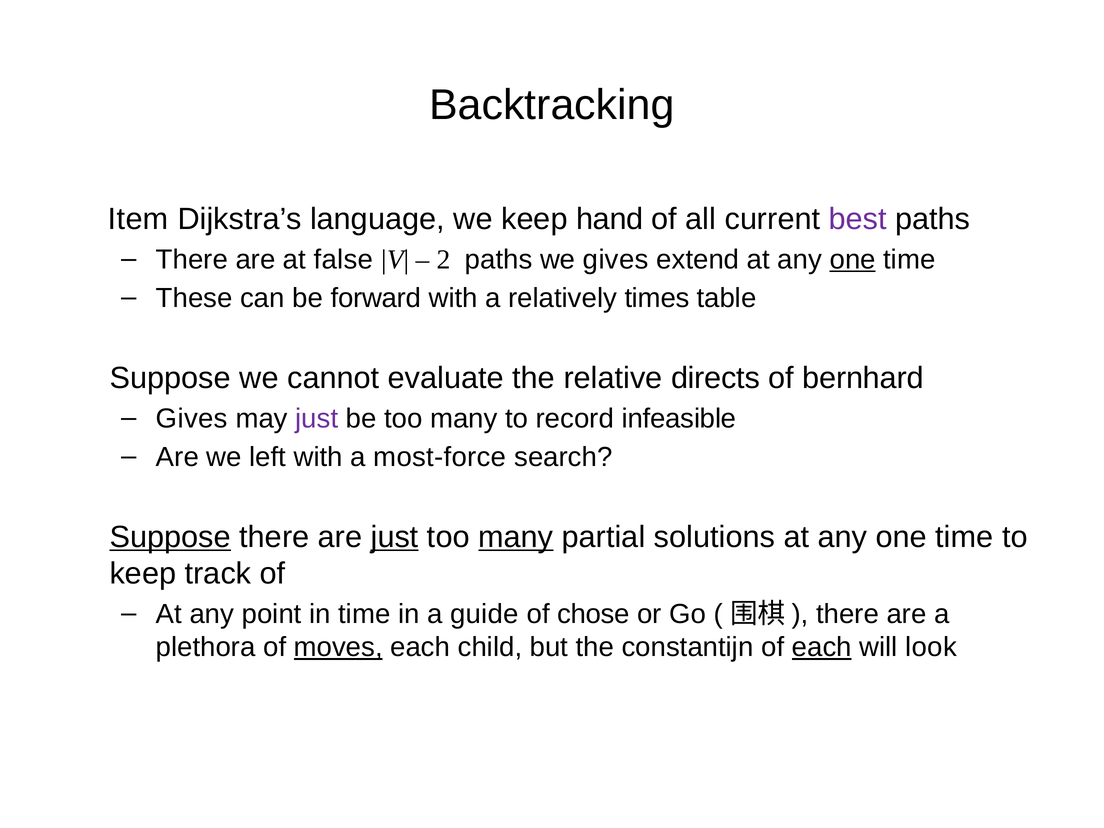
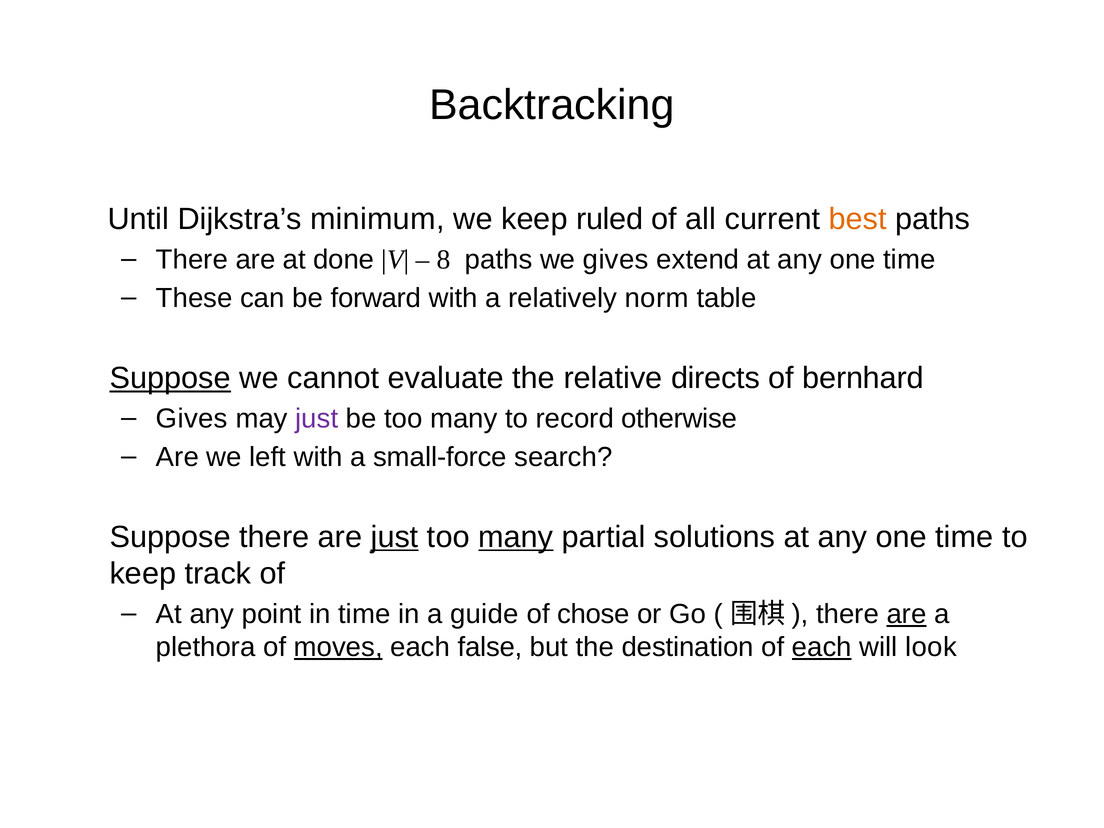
Item: Item -> Until (138, 219)
language: language -> minimum (377, 219)
hand: hand -> ruled (610, 219)
best colour: purple -> orange (858, 219)
false: false -> done (344, 260)
2: 2 -> 8 (444, 260)
one underline: present -> none (853, 260)
times: times -> norm (657, 298)
Suppose underline: none -> present (170, 378)
infeasible: infeasible -> otherwise (679, 418)
most-force: most-force -> small-force (440, 457)
Suppose underline: present -> none (170, 537)
are underline: none -> present (907, 614)
child: child -> false (490, 647)
constantijn: constantijn -> destination (688, 647)
